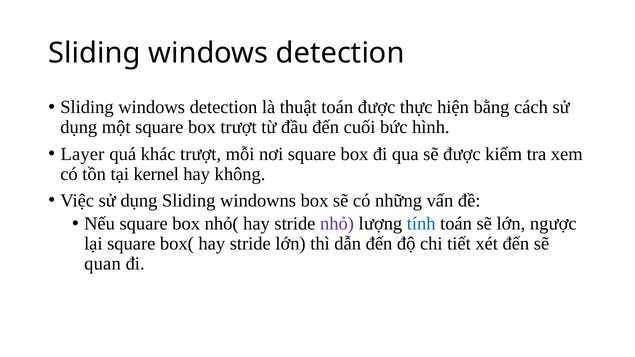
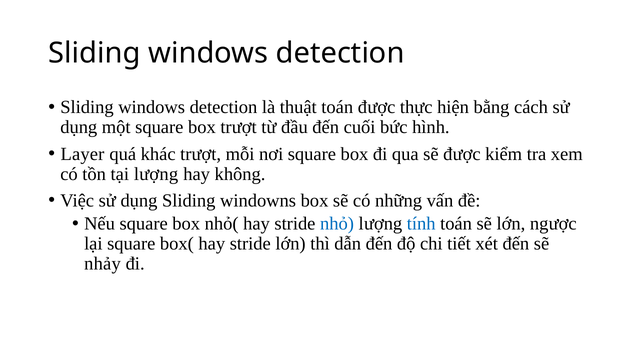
tại kernel: kernel -> lượng (156, 174)
nhỏ colour: purple -> blue (337, 224)
quan: quan -> nhảy (102, 264)
